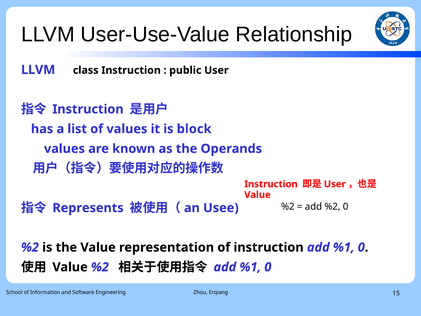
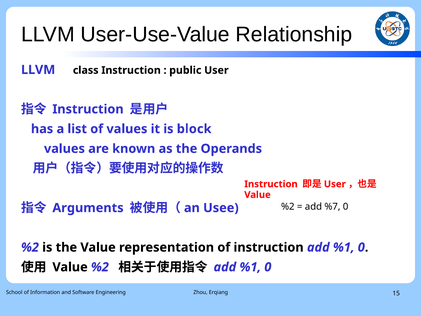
Represents: Represents -> Arguments (88, 208)
add %2: %2 -> %7 (332, 206)
